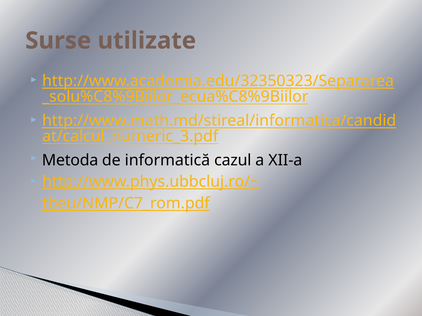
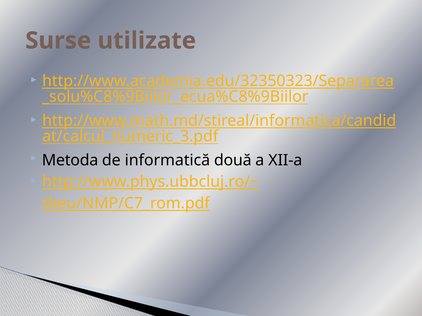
cazul: cazul -> două (233, 161)
